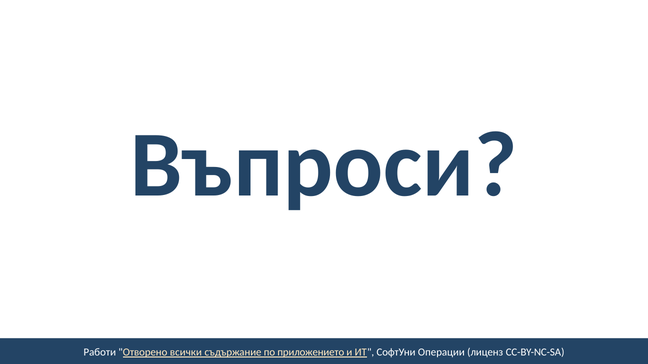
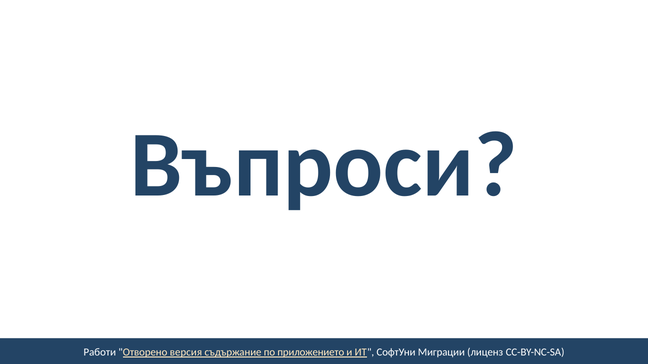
всички: всички -> версия (186, 353)
Операции: Операции -> Миграции (441, 353)
